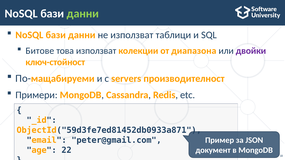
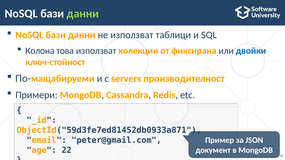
Битове: Битове -> Колона (40, 51)
диапазона: диапазона -> фиксирана (194, 51)
двойки colour: purple -> blue (251, 51)
